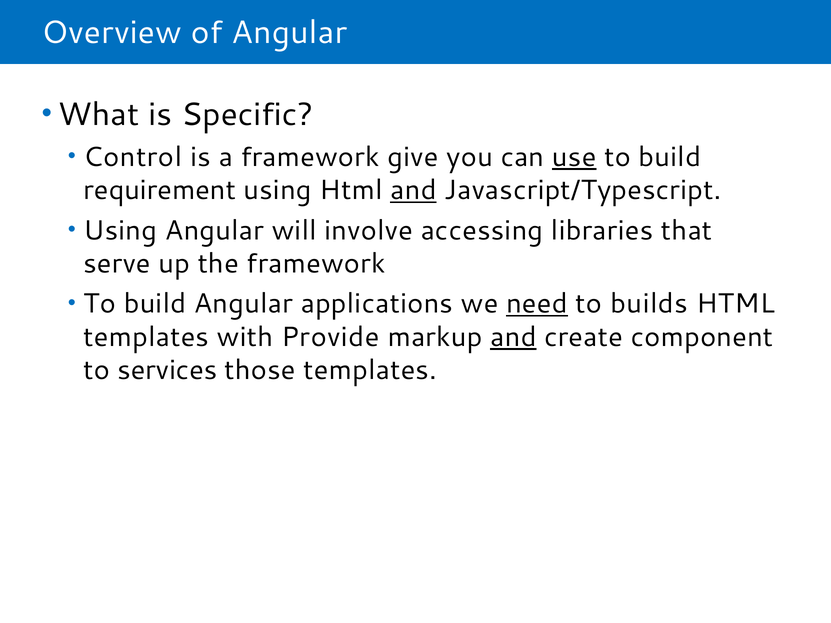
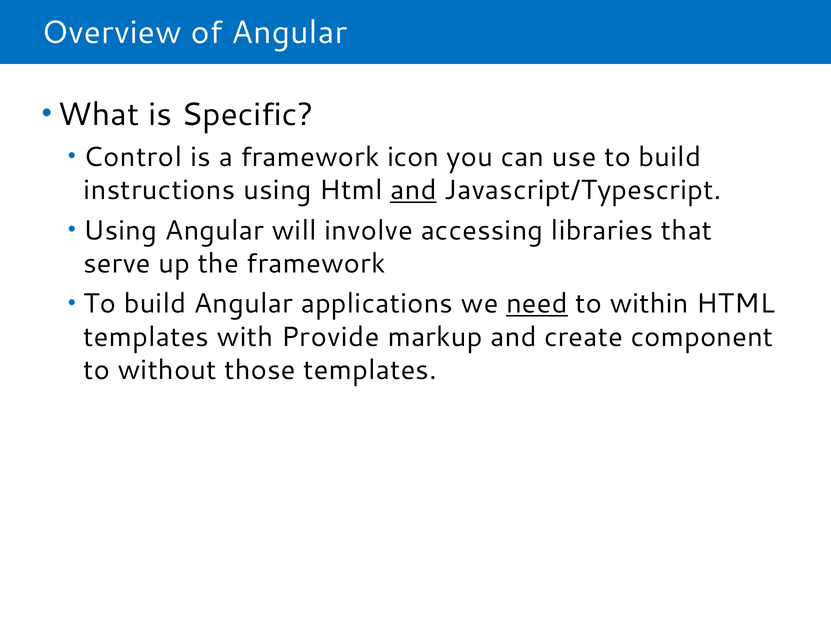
give: give -> icon (413, 157)
use underline: present -> none (574, 157)
requirement: requirement -> instructions (160, 190)
builds: builds -> within (649, 304)
and underline: present -> none (513, 337)
services: services -> without (167, 370)
